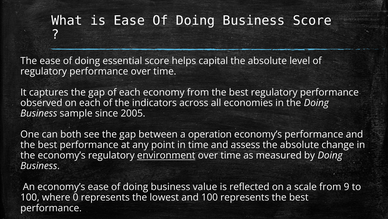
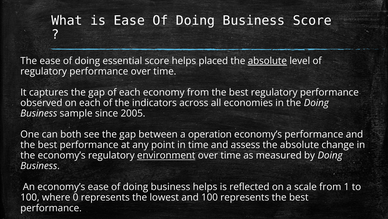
capital: capital -> placed (213, 61)
absolute underline: none -> present (267, 61)
business value: value -> helps (205, 186)
9: 9 -> 1 (347, 186)
